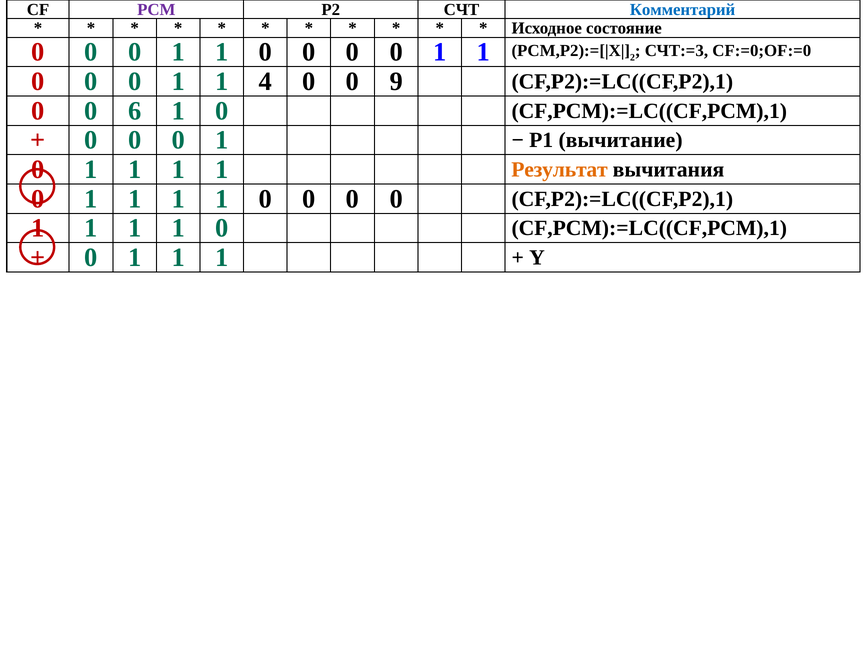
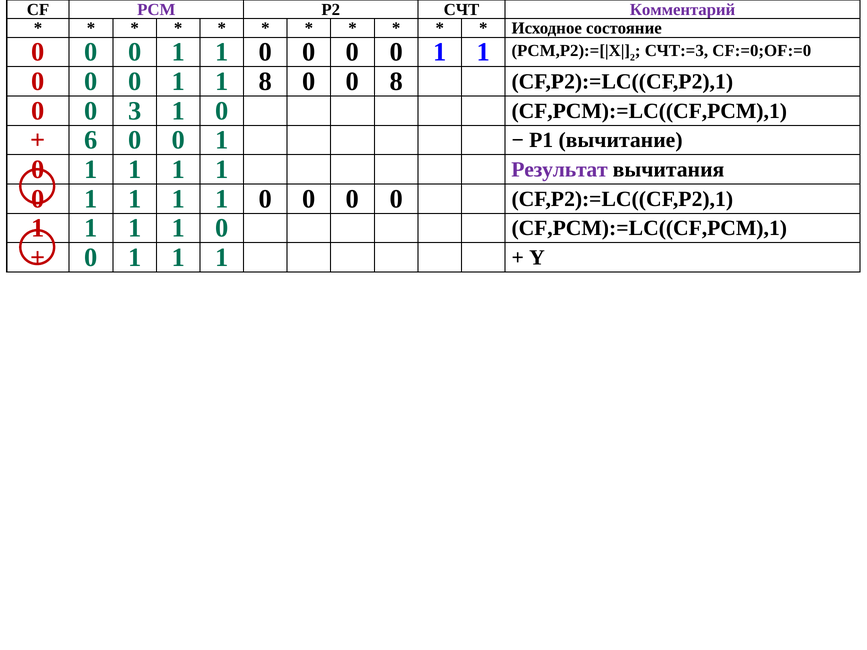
Комментарий colour: blue -> purple (683, 9)
1 4: 4 -> 8 (265, 82)
0 9: 9 -> 8 (396, 82)
6: 6 -> 3 (135, 111)
0: 0 -> 6 (91, 140)
Результат colour: orange -> purple (560, 170)
